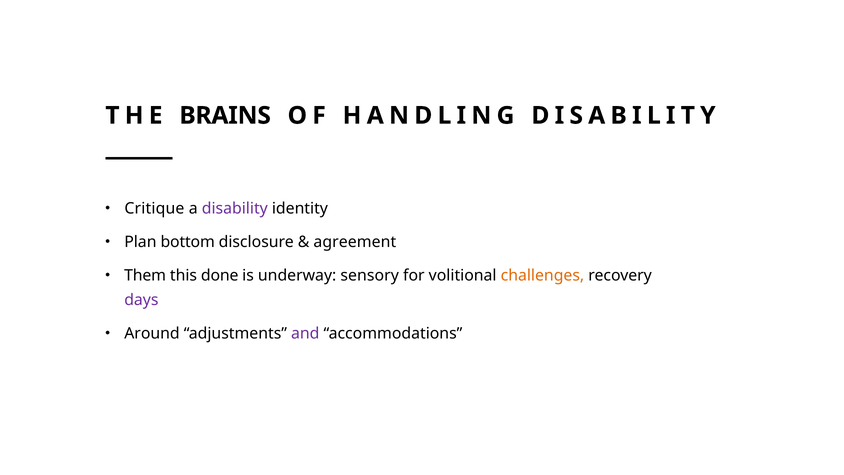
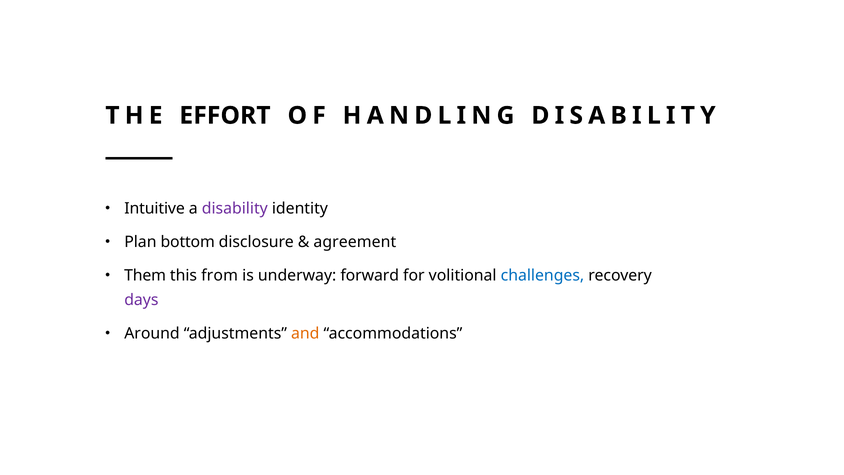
BRAINS: BRAINS -> EFFORT (225, 116)
Critique: Critique -> Intuitive (155, 208)
done: done -> from (220, 275)
sensory: sensory -> forward (370, 275)
challenges colour: orange -> blue (542, 275)
and colour: purple -> orange (305, 333)
